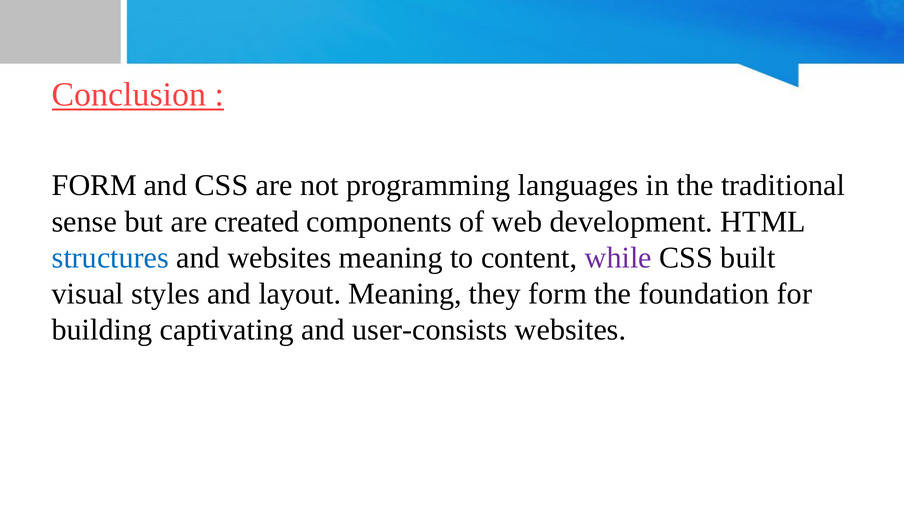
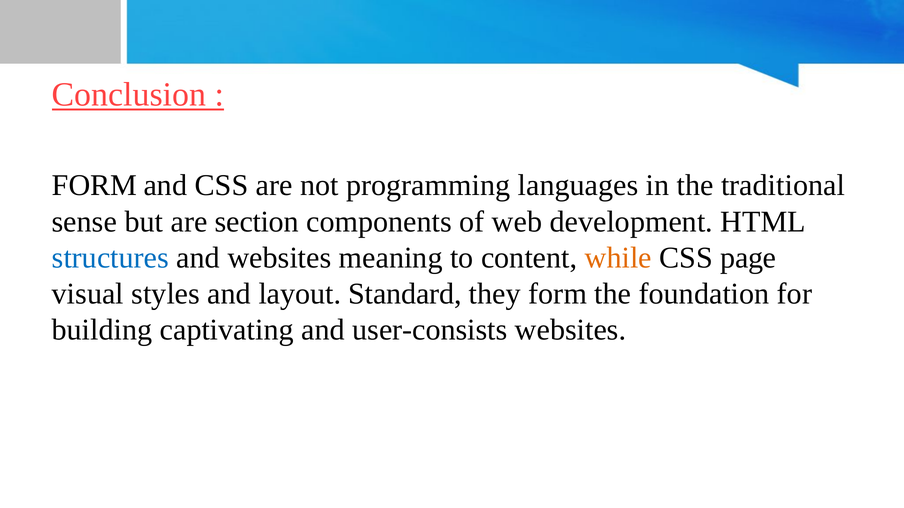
created: created -> section (257, 222)
while colour: purple -> orange (618, 258)
built: built -> page (748, 258)
layout Meaning: Meaning -> Standard (405, 294)
